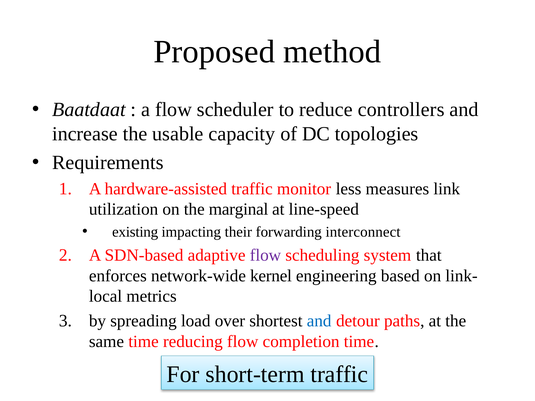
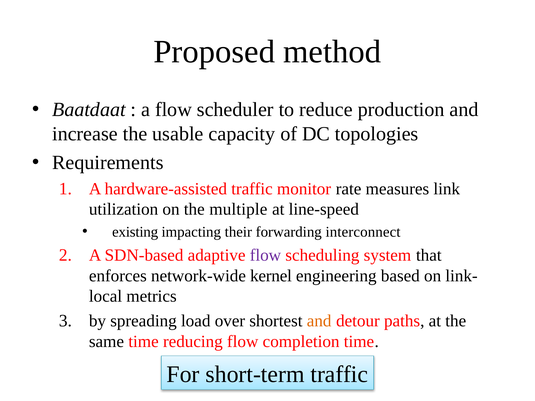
controllers: controllers -> production (401, 110)
less: less -> rate (349, 189)
marginal: marginal -> multiple (238, 209)
and colour: blue -> orange (319, 321)
